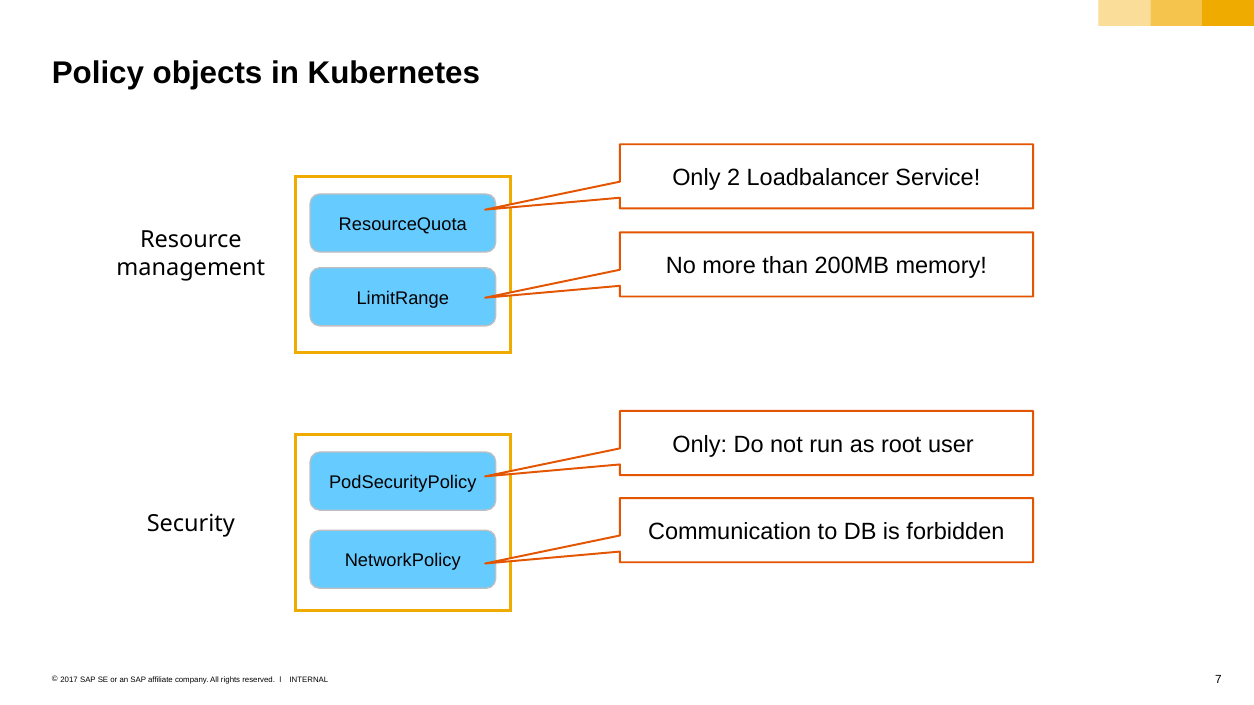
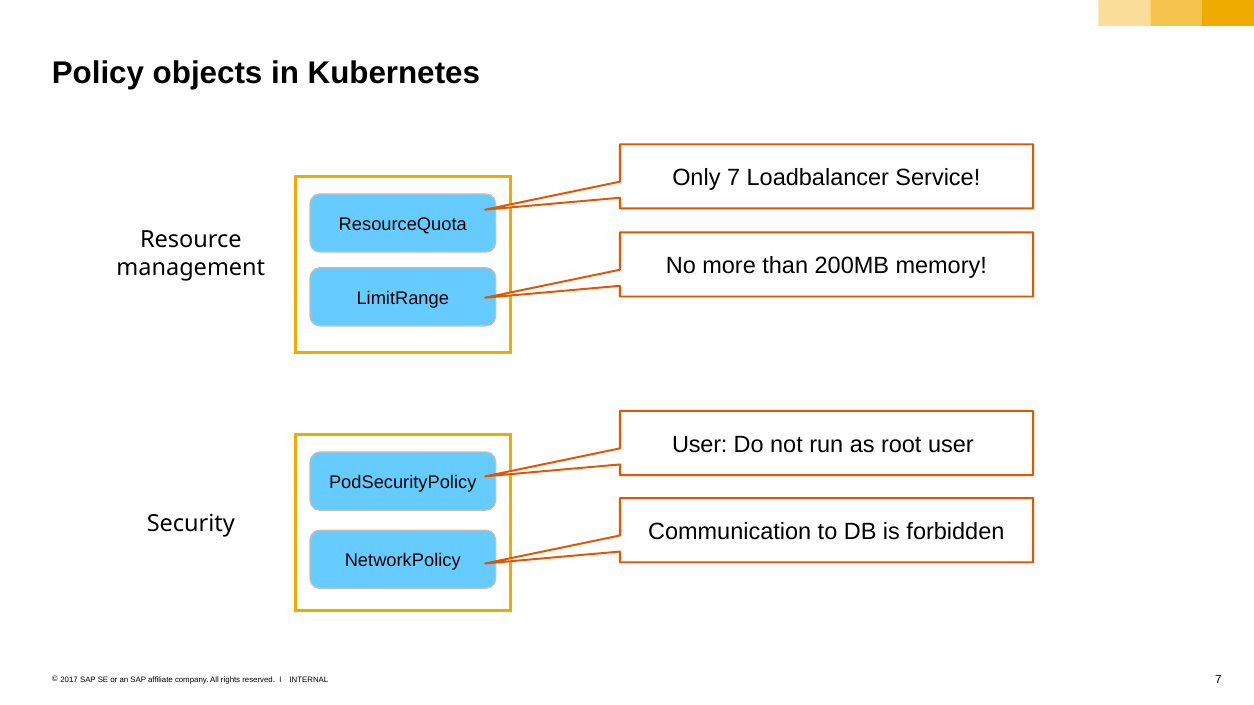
Only 2: 2 -> 7 (734, 178)
Only: Only -> User (700, 445)
